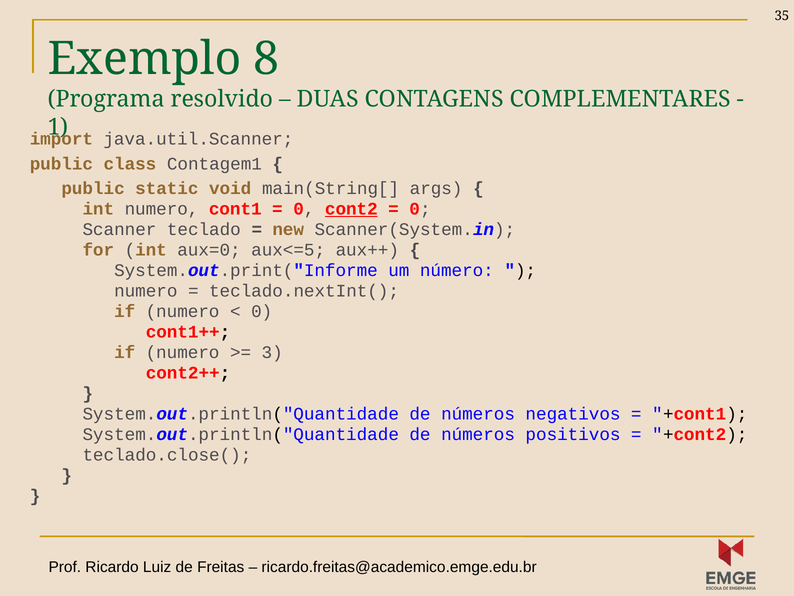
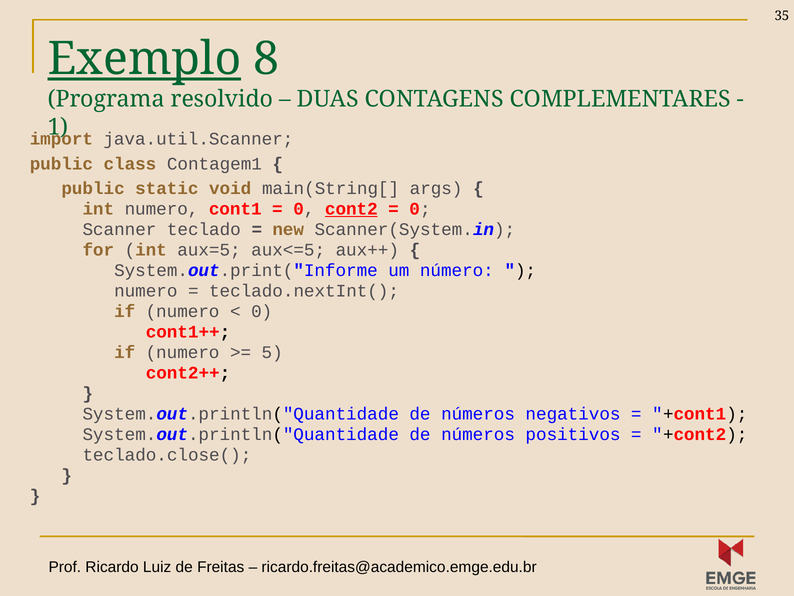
Exemplo underline: none -> present (144, 59)
aux=0: aux=0 -> aux=5 (209, 250)
3: 3 -> 5 (272, 352)
